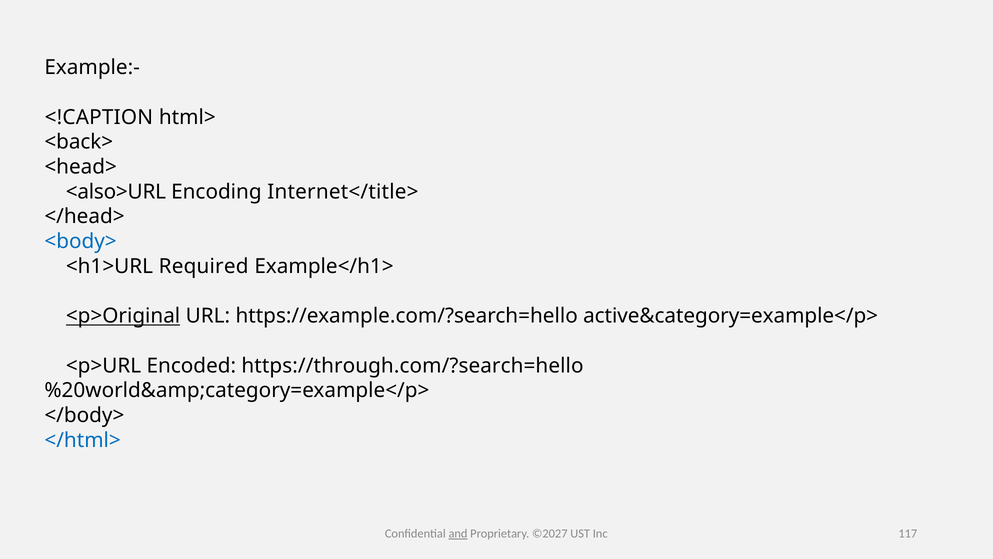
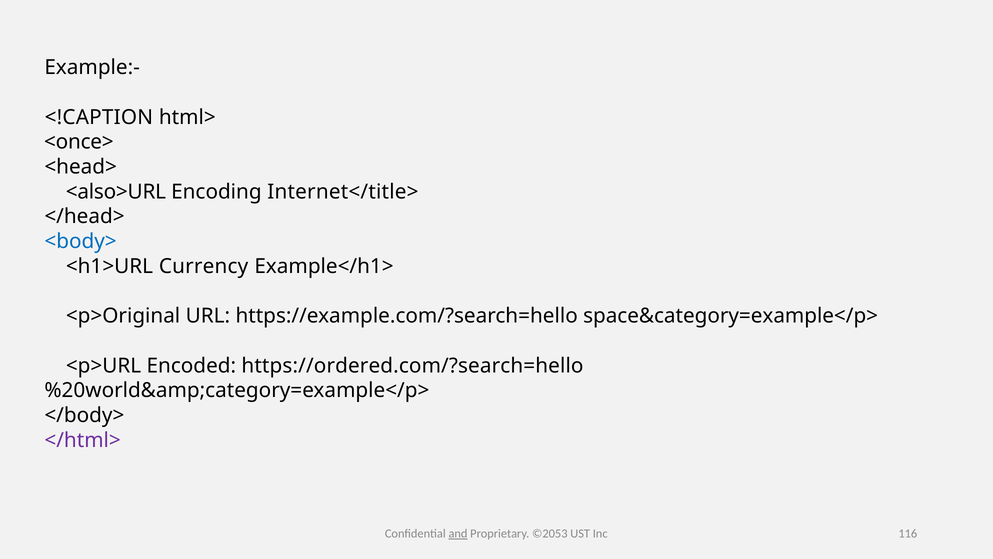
<back>: <back> -> <once> (79, 142)
Required: Required -> Currency (204, 266)
<p>Original underline: present -> none (123, 316)
active&category=example</p>: active&category=example</p> -> space&category=example</p> (731, 316)
https://through.com/?search=hello: https://through.com/?search=hello -> https://ordered.com/?search=hello (412, 365)
</html> colour: blue -> purple (83, 440)
©2027: ©2027 -> ©2053 (550, 533)
117: 117 -> 116 (908, 533)
